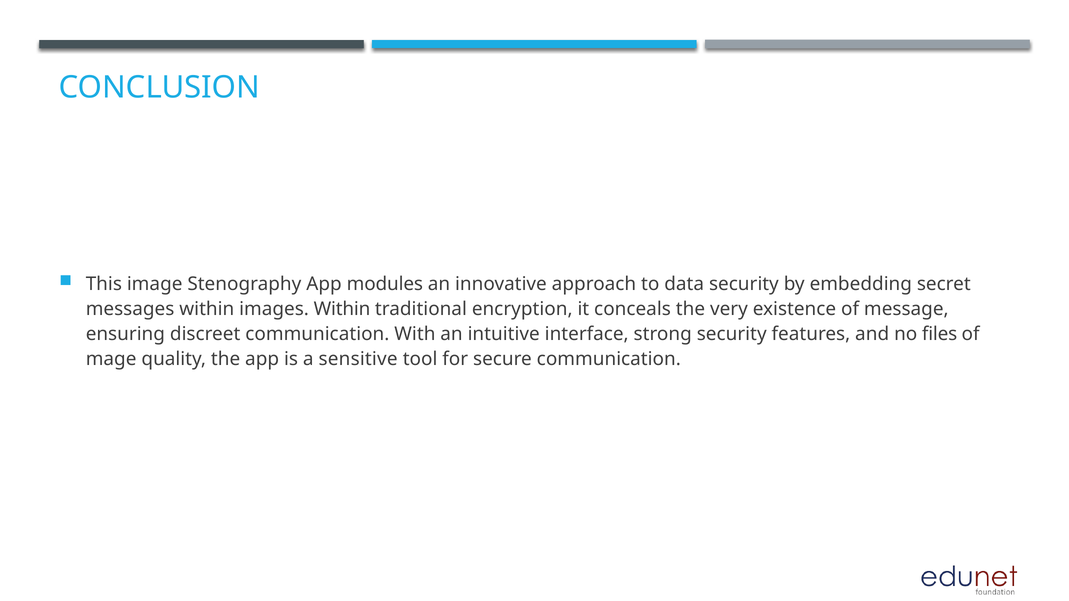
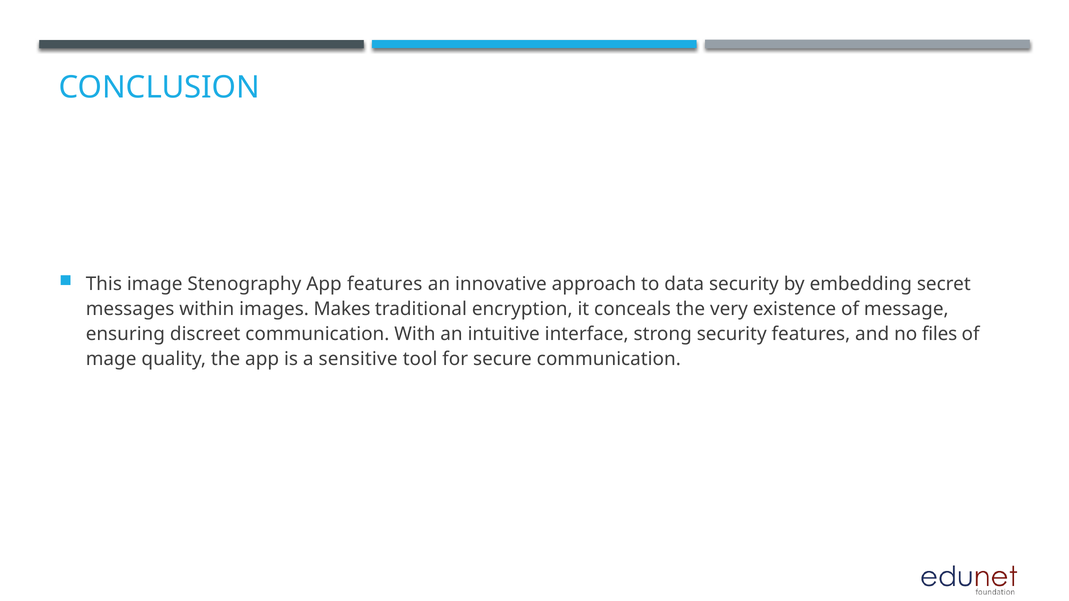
App modules: modules -> features (385, 284)
images Within: Within -> Makes (342, 309)
